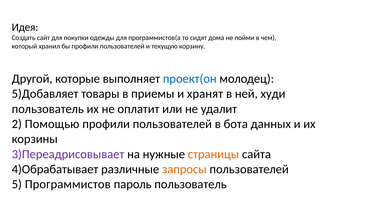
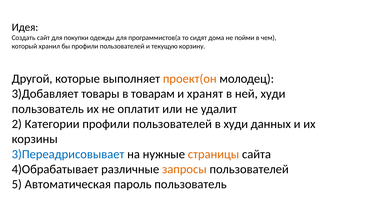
проект(он colour: blue -> orange (190, 79)
5)Добавляет: 5)Добавляет -> 3)Добавляет (45, 94)
приемы: приемы -> товарам (153, 94)
Помощью: Помощью -> Категории (52, 124)
в бота: бота -> худи (236, 124)
3)Переадрисовывает colour: purple -> blue (68, 154)
Программистов: Программистов -> Автоматическая (68, 184)
